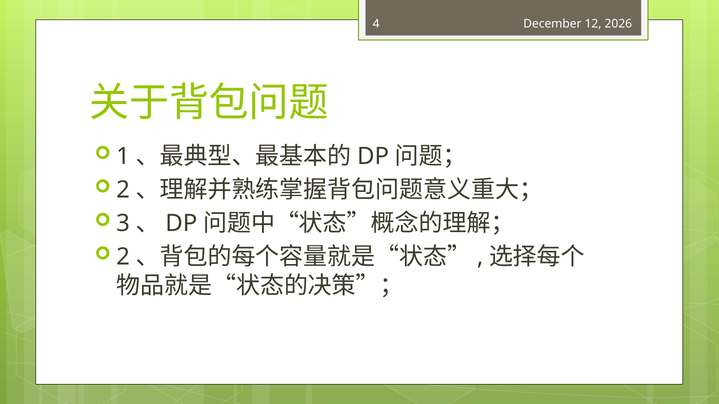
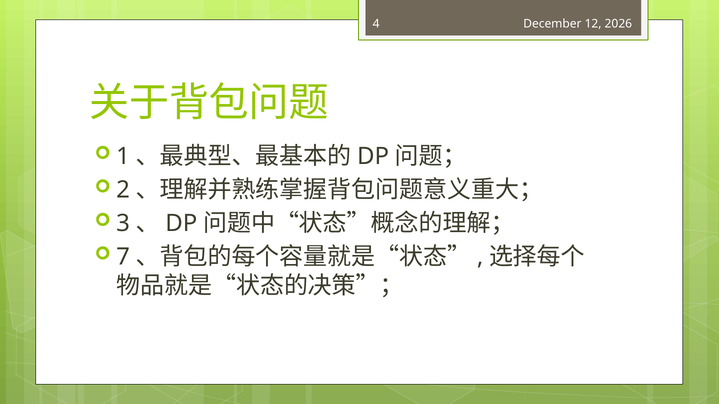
2: 2 -> 7 (123, 257)
